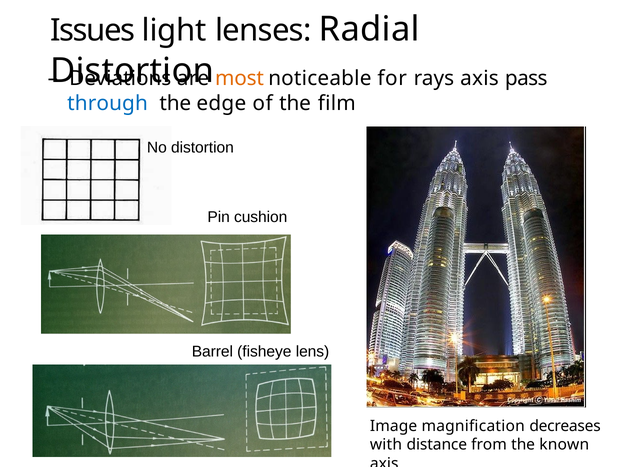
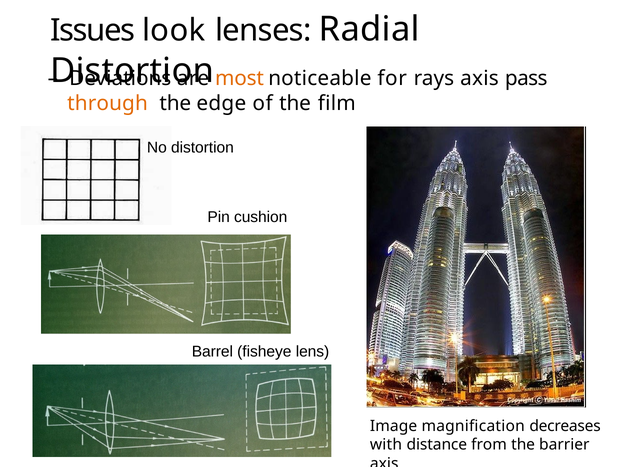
light: light -> look (174, 31)
through colour: blue -> orange (108, 104)
known: known -> barrier (564, 445)
